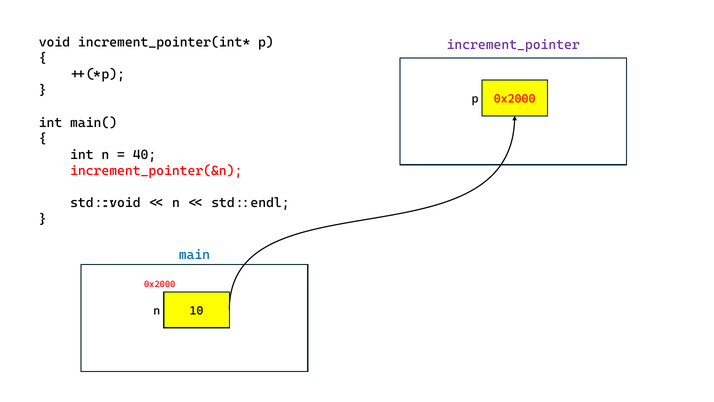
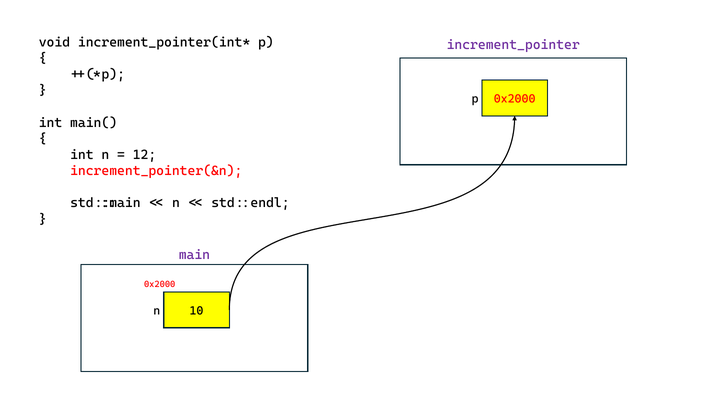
40: 40 -> 12 (145, 155)
std::void: std::void -> std::main (105, 203)
main colour: blue -> purple (194, 254)
